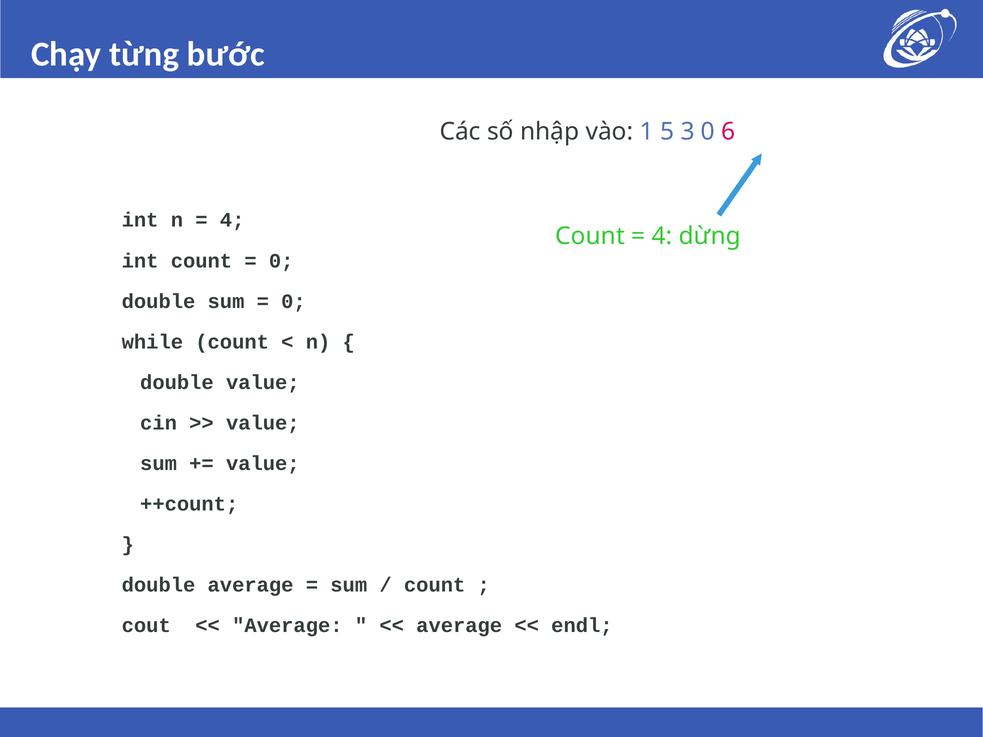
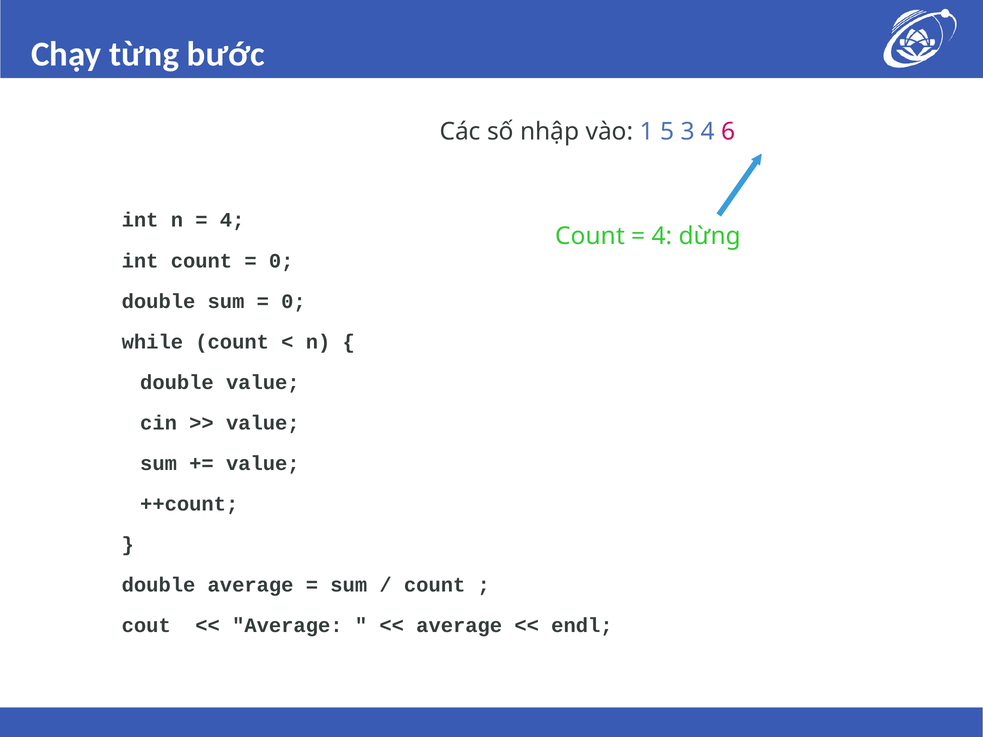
3 0: 0 -> 4 (708, 132)
